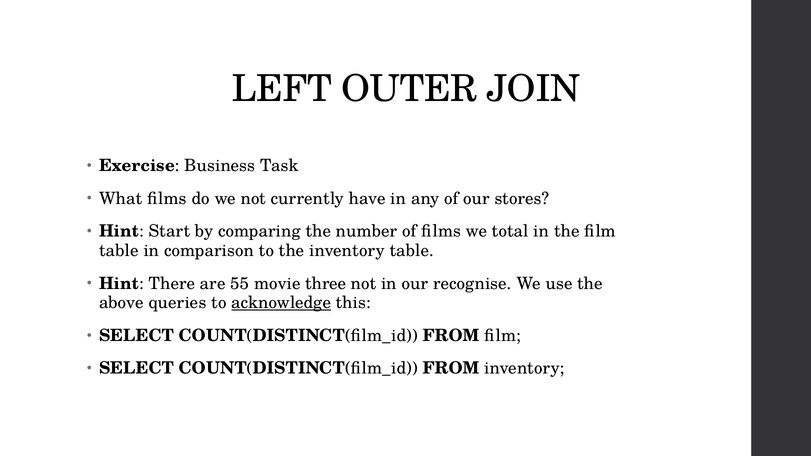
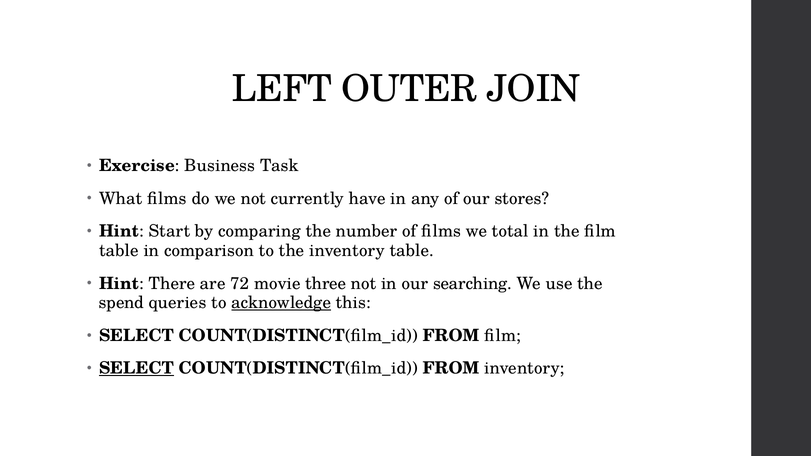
55: 55 -> 72 (240, 284)
recognise: recognise -> searching (472, 284)
above: above -> spend (121, 303)
SELECT underline: none -> present (137, 369)
